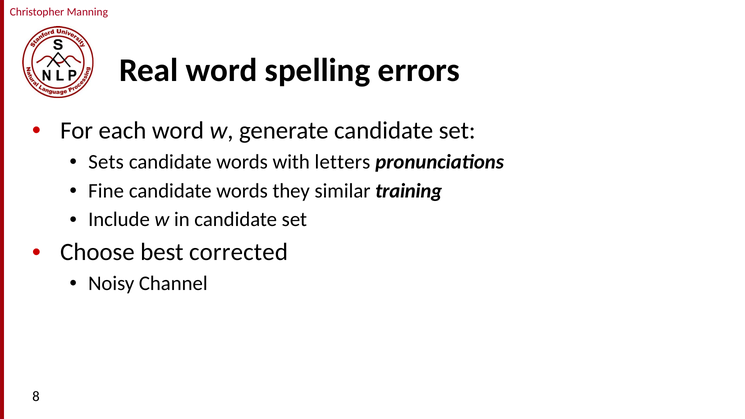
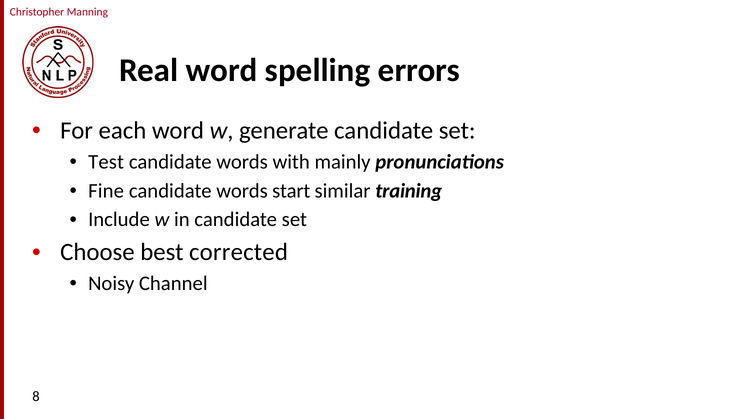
Sets: Sets -> Test (106, 162)
letters: letters -> mainly (343, 162)
they: they -> start (291, 191)
